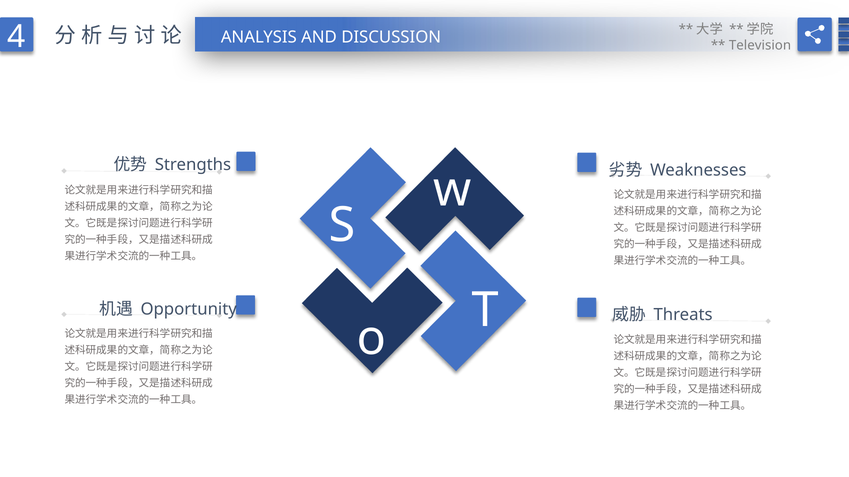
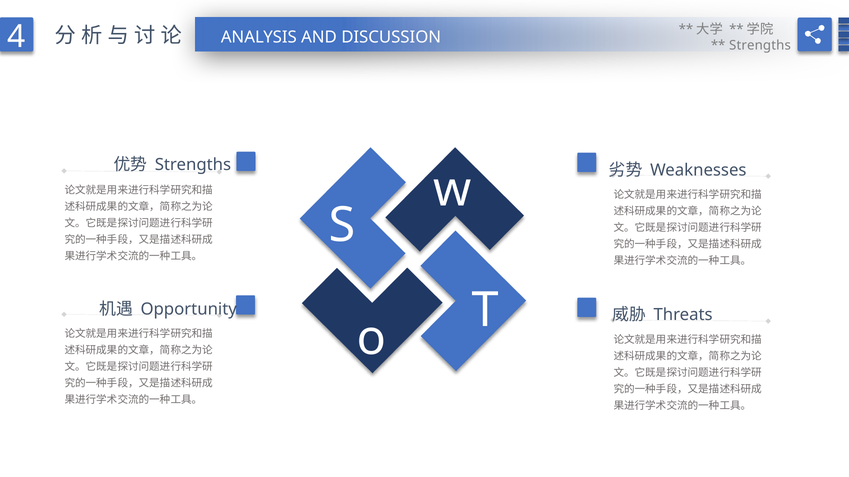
Television: Television -> Strengths (760, 46)
